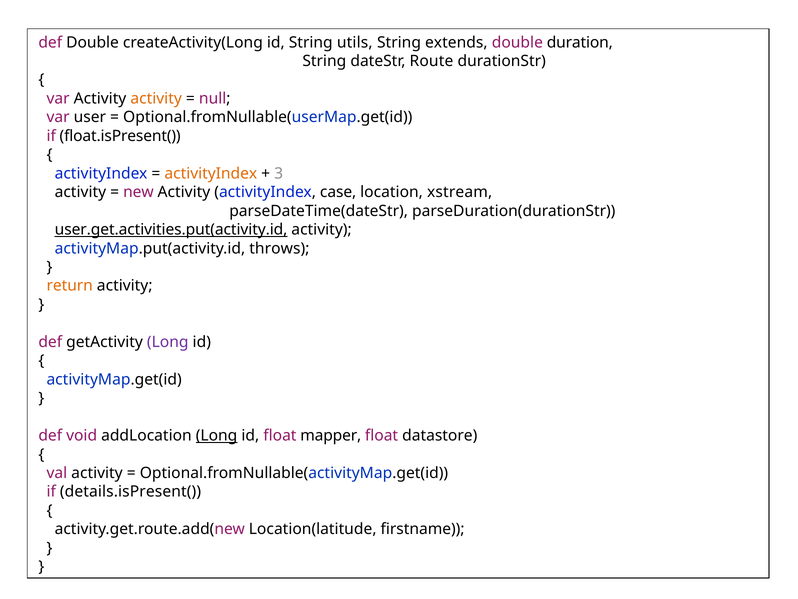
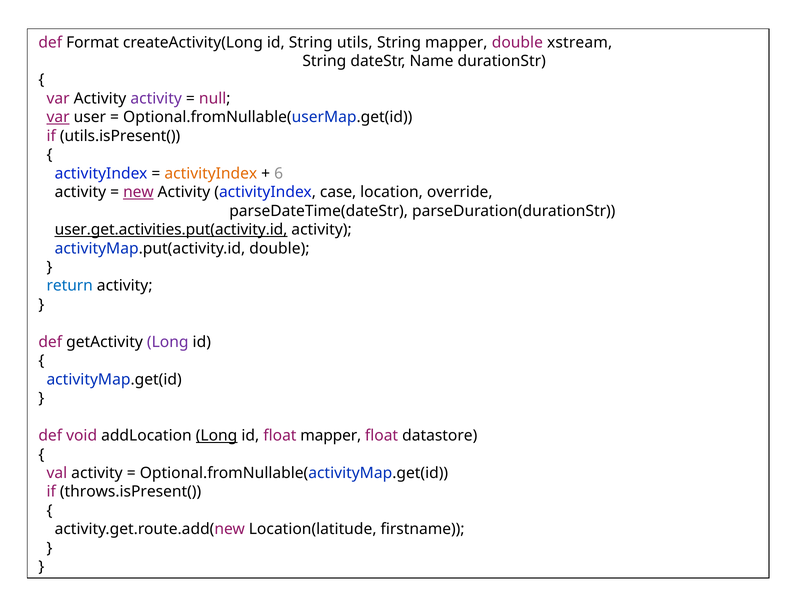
def Double: Double -> Format (93, 42)
String extends: extends -> mapper (456, 42)
duration: duration -> xstream (580, 42)
Route: Route -> Name (432, 61)
activity colour: orange -> purple (156, 98)
var underline: none -> present (58, 117)
float.isPresent(: float.isPresent( -> utils.isPresent( (120, 136)
3: 3 -> 6 (279, 173)
new underline: none -> present (138, 192)
xstream: xstream -> override (460, 192)
activityMap.put(activity.id throws: throws -> double (279, 248)
return colour: orange -> blue (70, 286)
details.isPresent(: details.isPresent( -> throws.isPresent( (131, 491)
